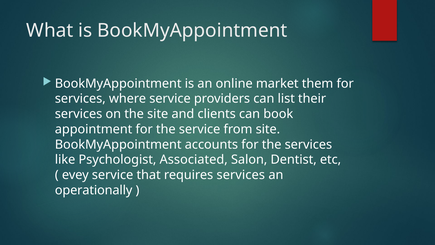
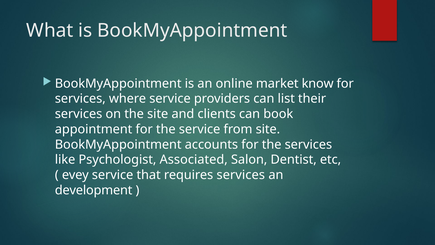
them: them -> know (318, 83)
operationally: operationally -> development (94, 190)
